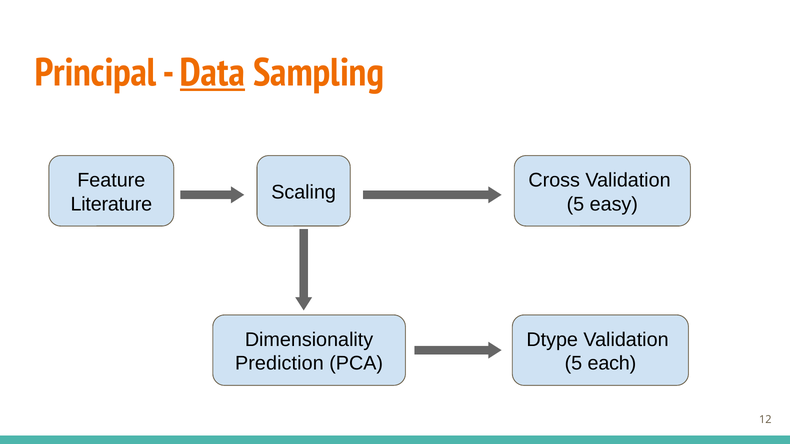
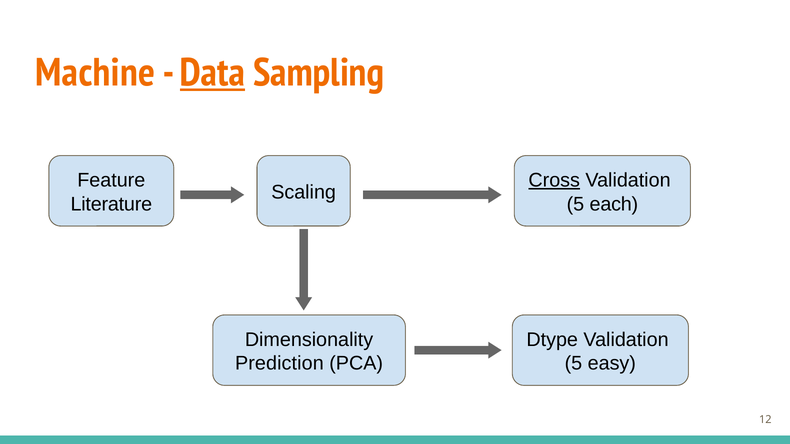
Principal: Principal -> Machine (95, 73)
Cross underline: none -> present (554, 180)
easy: easy -> each (614, 204)
each: each -> easy (612, 364)
